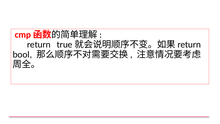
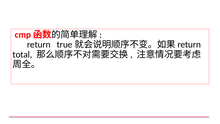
bool: bool -> total (22, 54)
